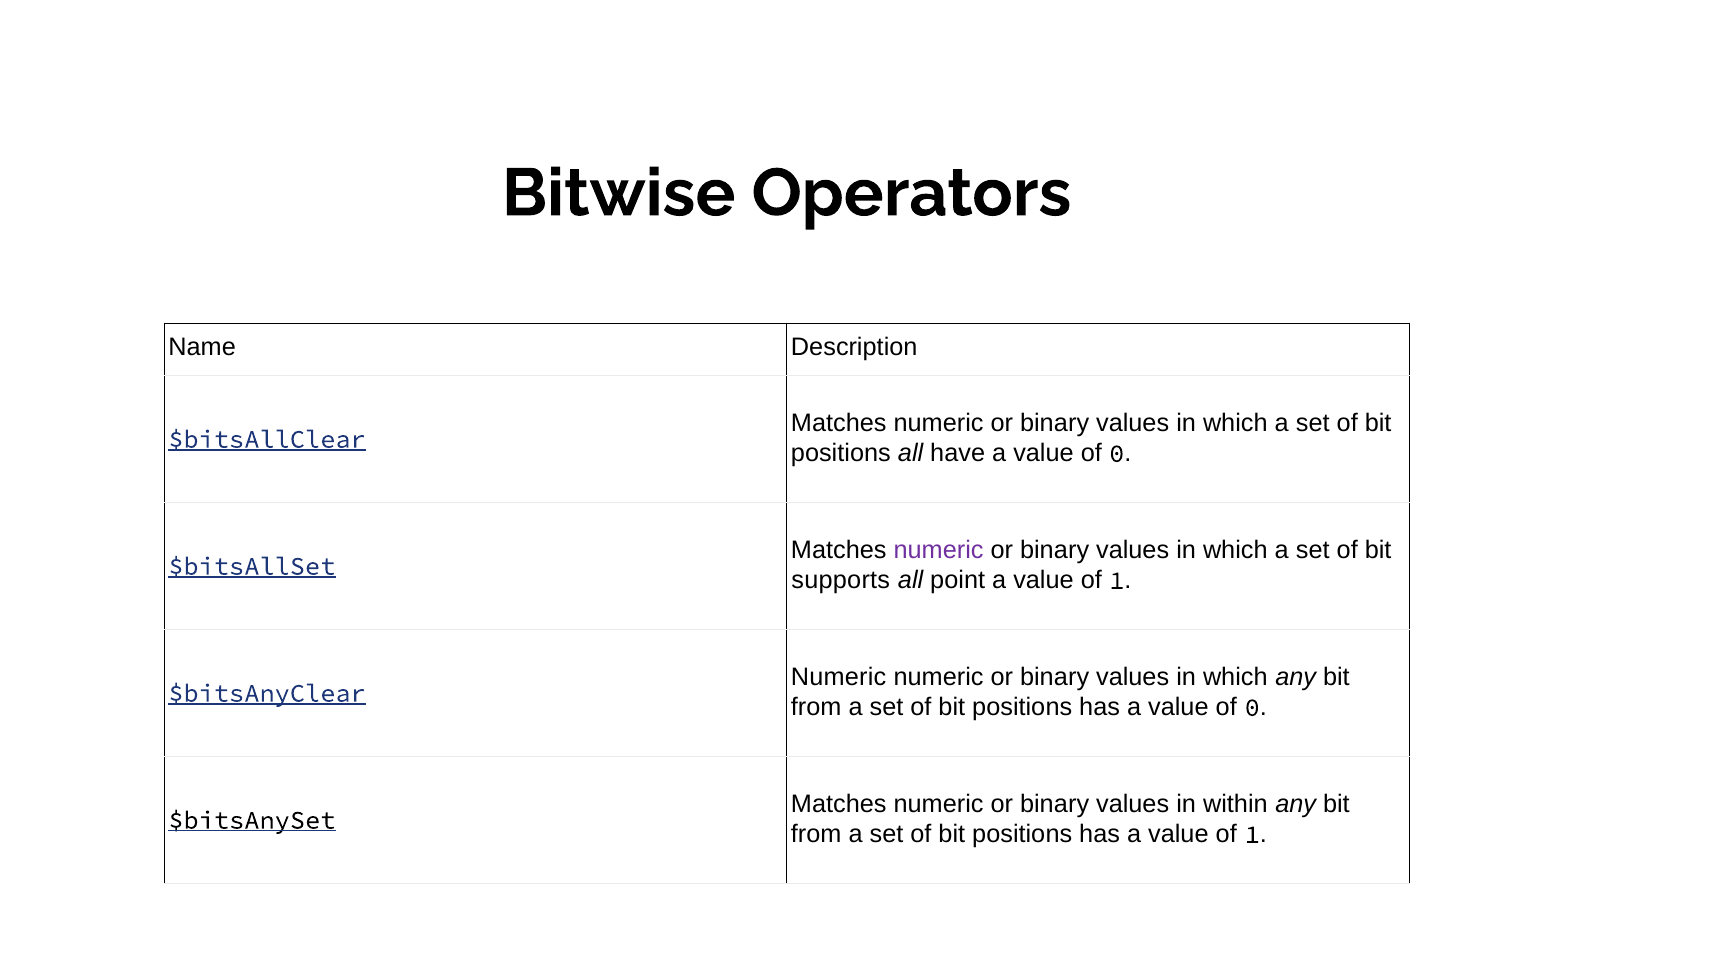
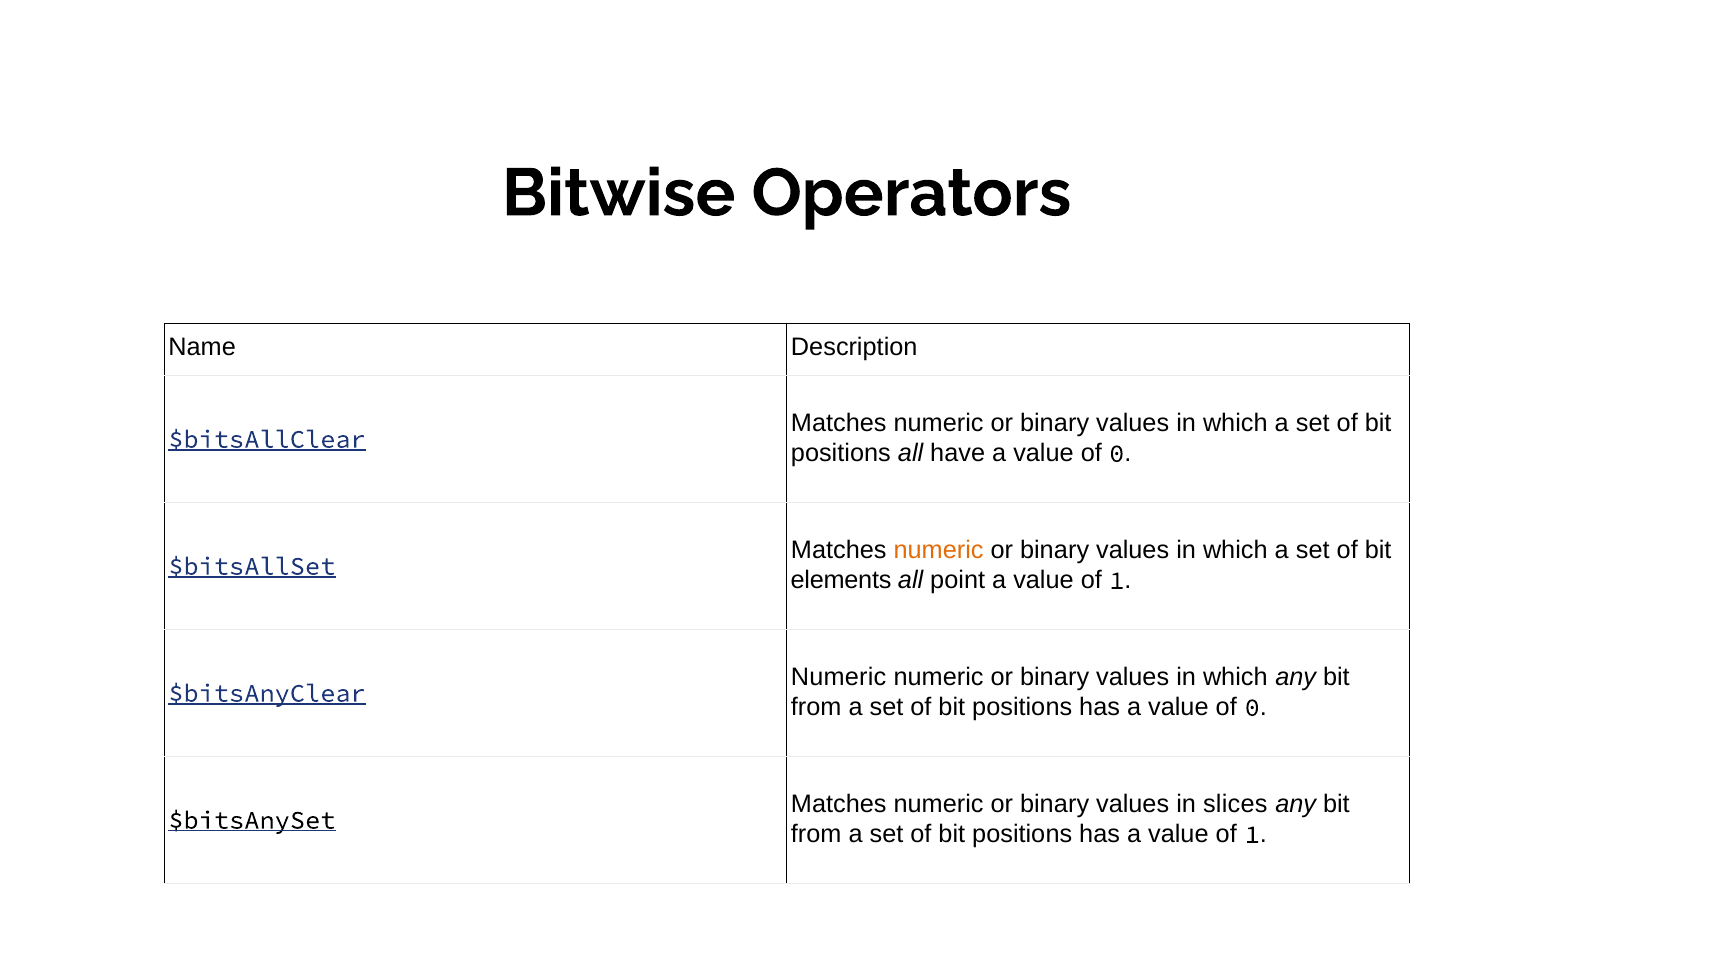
numeric colour: purple -> orange (939, 550)
supports: supports -> elements (841, 580)
within: within -> slices (1235, 804)
